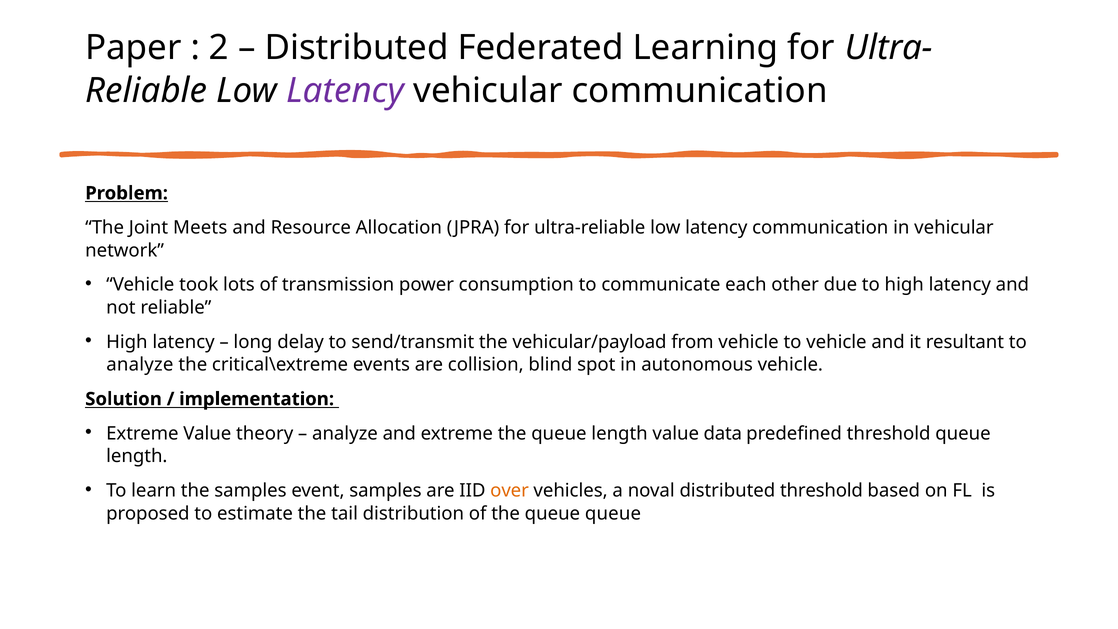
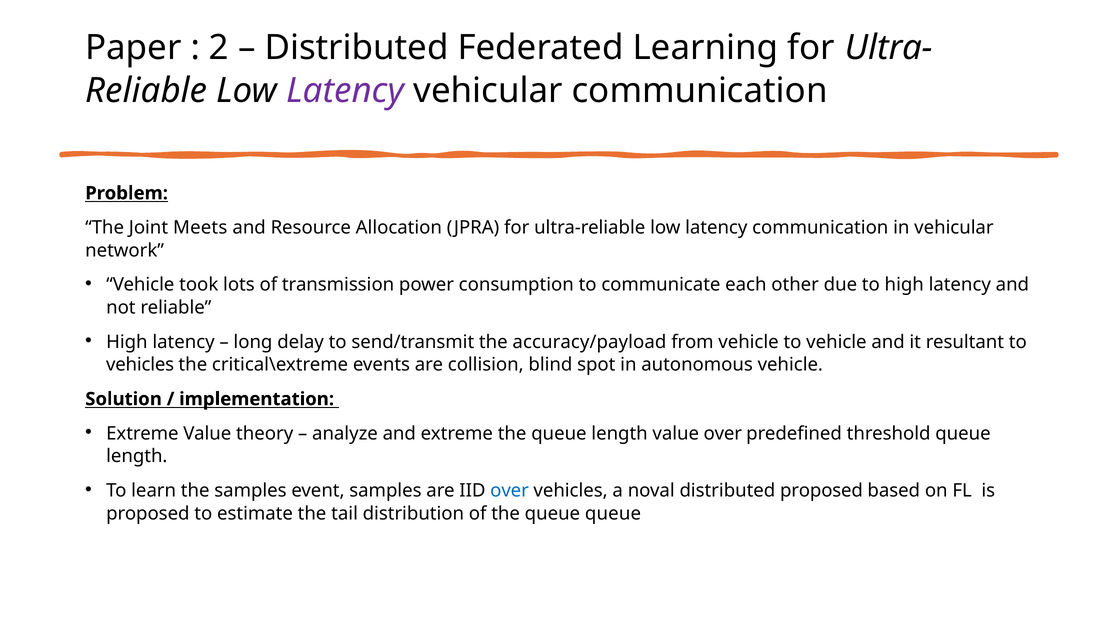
vehicular/payload: vehicular/payload -> accuracy/payload (589, 342)
analyze: analyze -> vehicles (140, 365)
value data: data -> over (723, 433)
over colour: orange -> blue (510, 491)
distributed threshold: threshold -> proposed (821, 491)
